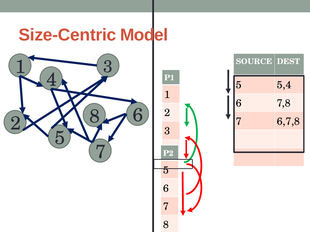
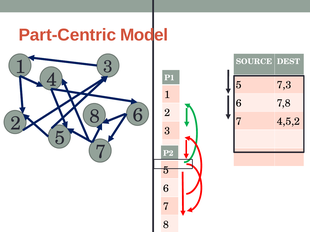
Size-Centric: Size-Centric -> Part-Centric (67, 35)
5,4: 5,4 -> 7,3 (284, 85)
6,7,8: 6,7,8 -> 4,5,2 (288, 122)
